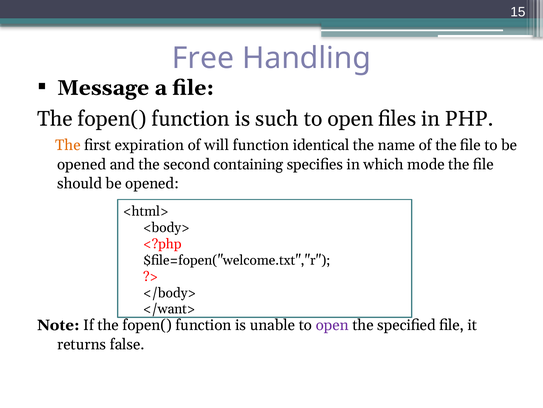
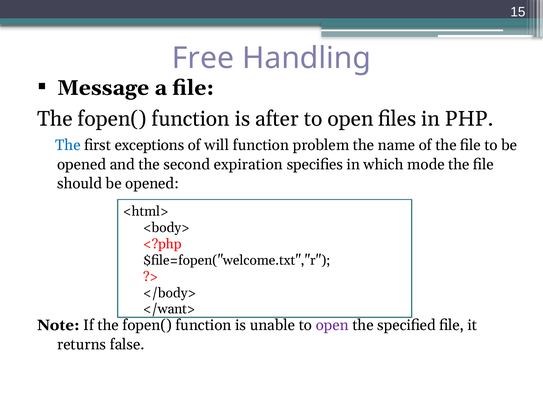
such: such -> after (277, 119)
The colour: orange -> blue (68, 145)
expiration: expiration -> exceptions (149, 145)
identical: identical -> problem (321, 145)
containing: containing -> expiration (248, 164)
